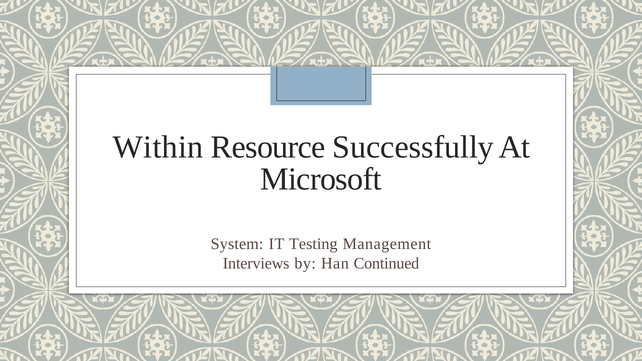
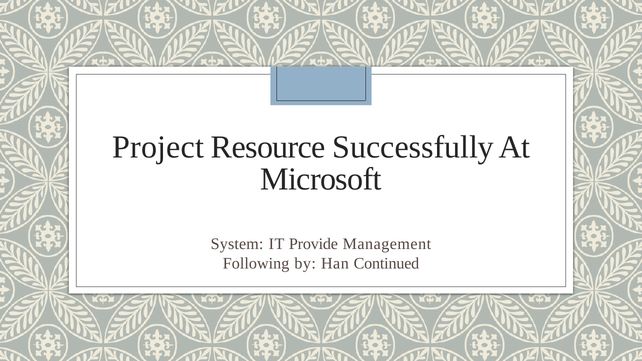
Within: Within -> Project (158, 147)
Testing: Testing -> Provide (313, 244)
Interviews: Interviews -> Following (256, 264)
